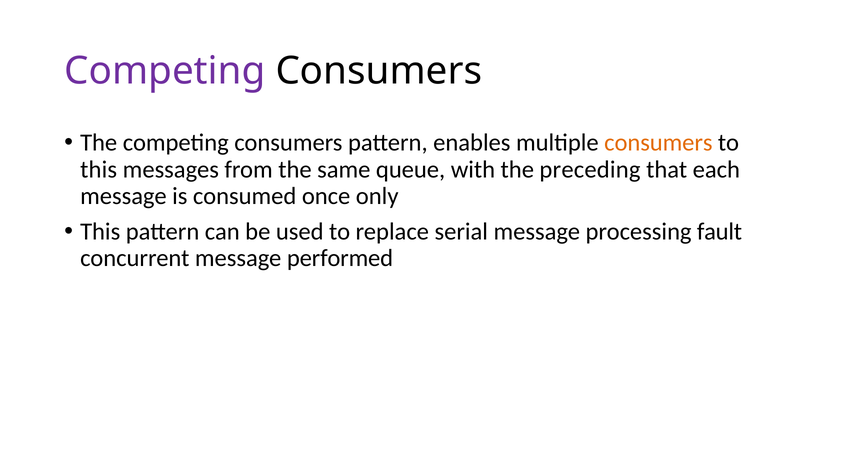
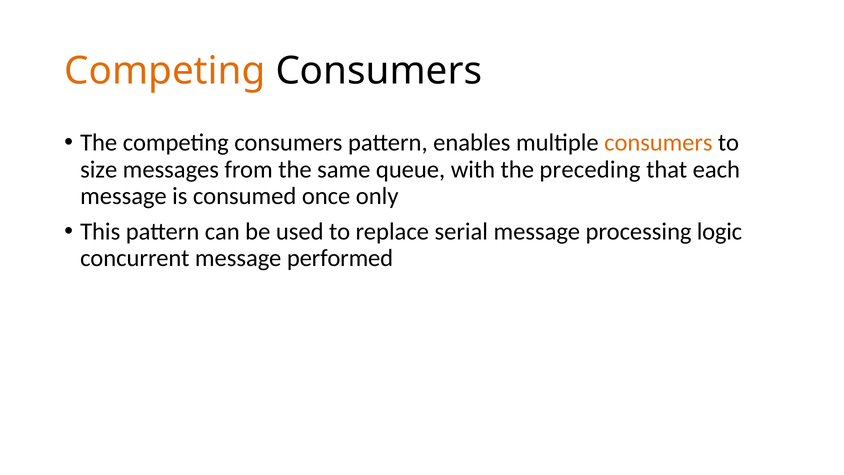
Competing colour: purple -> orange (165, 71)
this: this -> size (99, 169)
fault: fault -> logic (719, 231)
